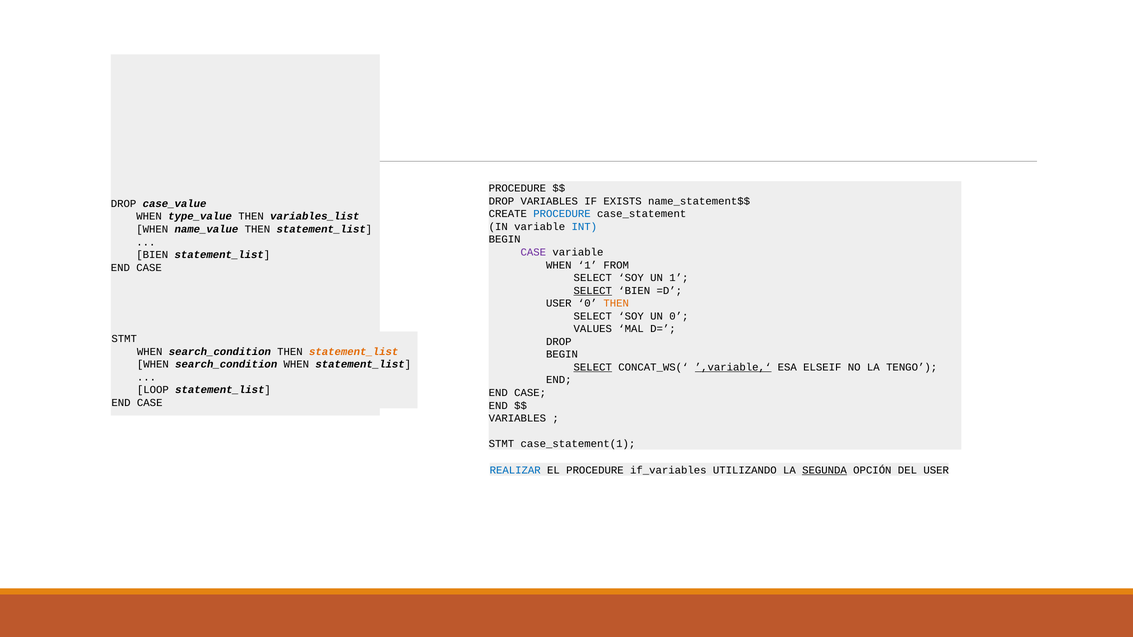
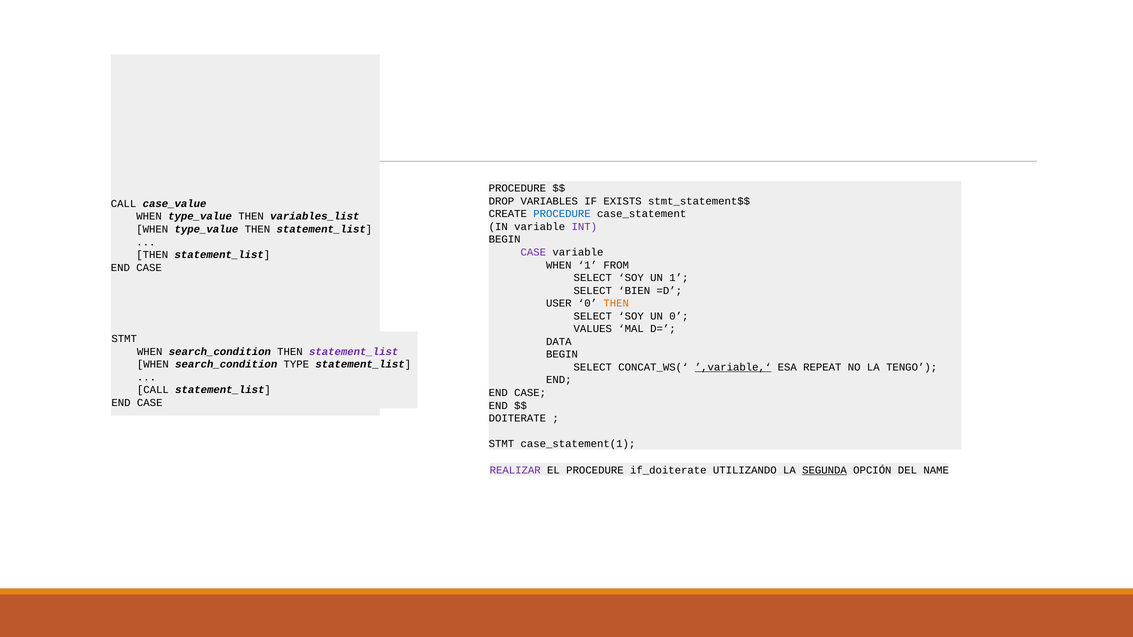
name_statement$$: name_statement$$ -> stmt_statement$$ (699, 201)
DROP: DROP -> CALL (124, 204)
INT colour: blue -> purple (584, 227)
name_value: name_value -> type_value (206, 229)
BIEN: BIEN -> THEN (152, 255)
SELECT underline: present -> none (593, 291)
DROP: DROP -> DATA (559, 342)
statement_list colour: orange -> purple (354, 352)
search_condition WHEN: WHEN -> TYPE (296, 364)
SELECT underline: present -> none (593, 367)
ELSEIF: ELSEIF -> REPEAT (822, 367)
LOOP: LOOP -> CALL (153, 390)
VARIABLES: VARIABLES -> DOITERATE (517, 418)
REALIZAR colour: blue -> purple (515, 470)
if_variables: if_variables -> if_doiterate (668, 470)
DEL USER: USER -> NAME (936, 470)
